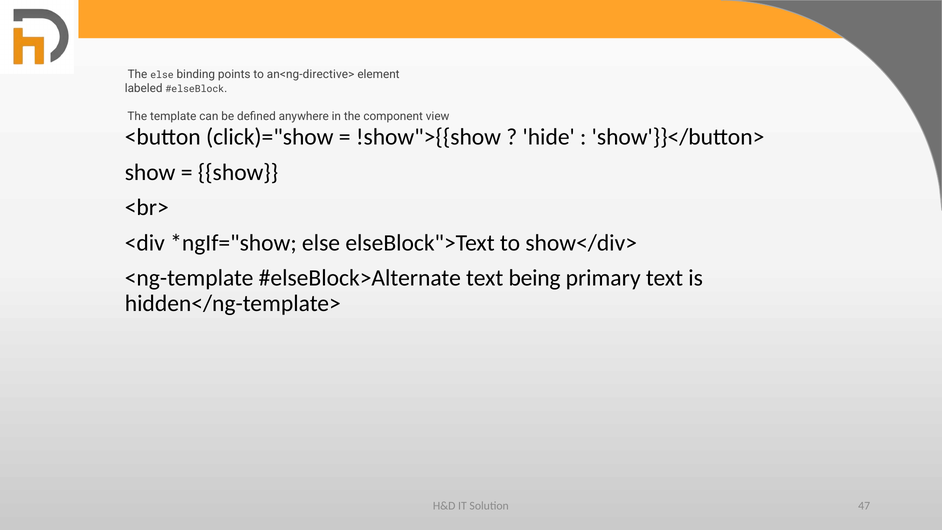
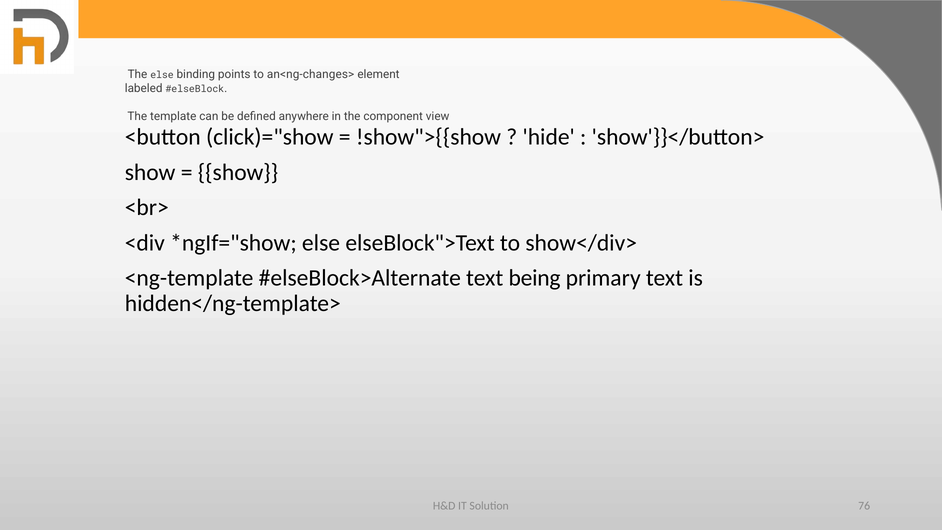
an<ng-directive>: an<ng-directive> -> an<ng-changes> (311, 74)
47: 47 -> 76 (864, 506)
